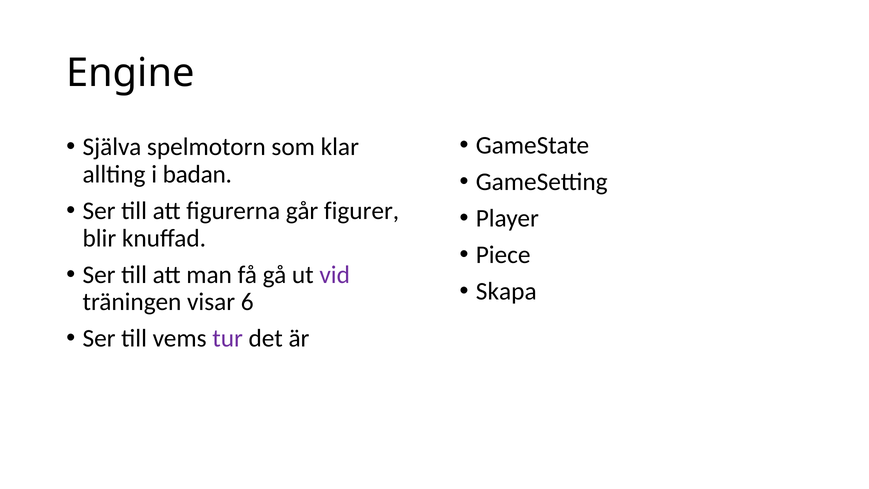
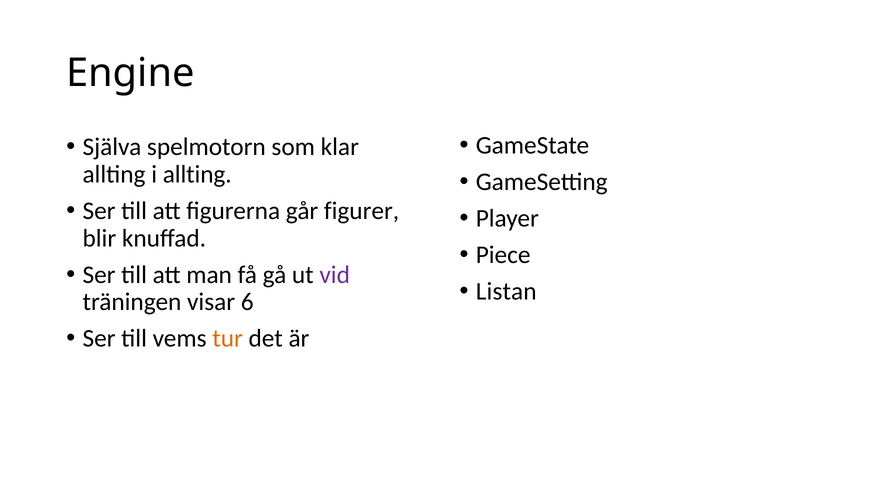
i badan: badan -> allting (197, 174)
Skapa: Skapa -> Listan (506, 291)
tur colour: purple -> orange (228, 338)
